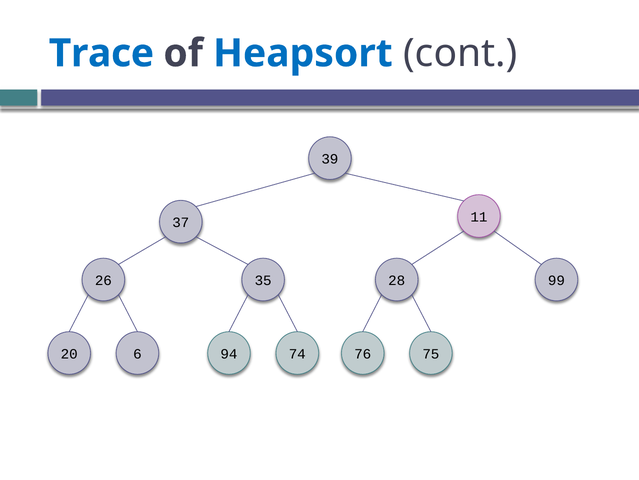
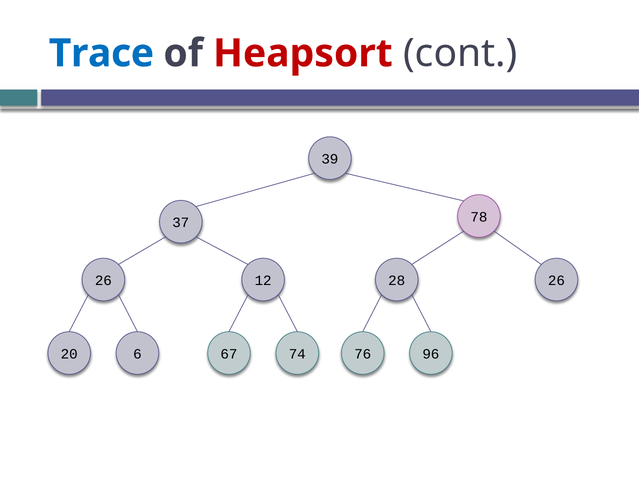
Heapsort colour: blue -> red (303, 53)
11: 11 -> 78 (479, 217)
35: 35 -> 12 (263, 280)
28 99: 99 -> 26 (556, 280)
94: 94 -> 67 (229, 353)
75: 75 -> 96 (431, 353)
